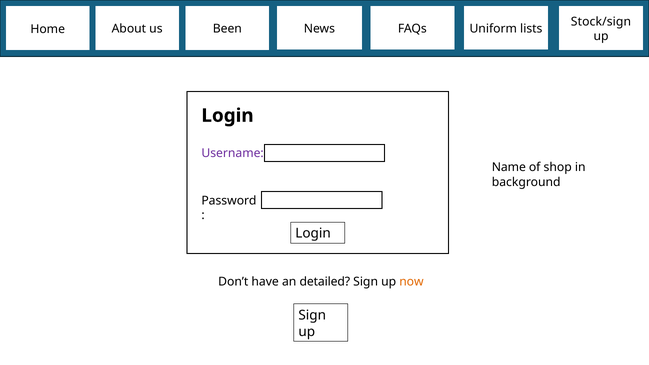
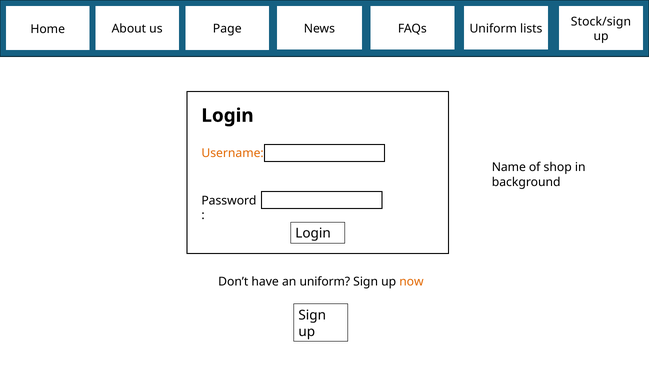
Been: Been -> Page (227, 29)
Username colour: purple -> orange (233, 153)
an detailed: detailed -> uniform (325, 282)
